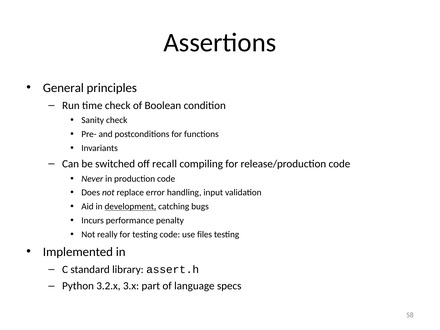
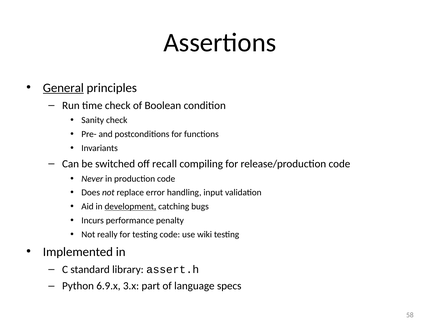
General underline: none -> present (63, 88)
files: files -> wiki (205, 234)
3.2.x: 3.2.x -> 6.9.x (108, 286)
